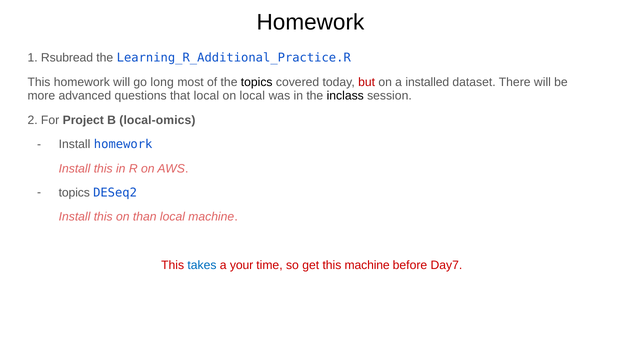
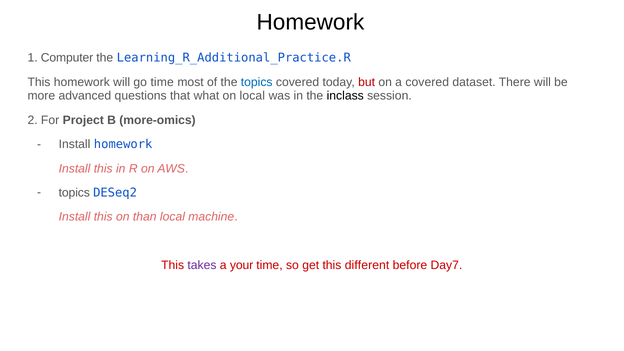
Rsubread: Rsubread -> Computer (67, 58)
go long: long -> time (162, 82)
topics colour: black -> blue (257, 82)
a installed: installed -> covered (427, 82)
that local: local -> what (206, 96)
local-omics: local-omics -> more-omics (158, 120)
takes colour: blue -> purple (202, 265)
this machine: machine -> different (367, 265)
